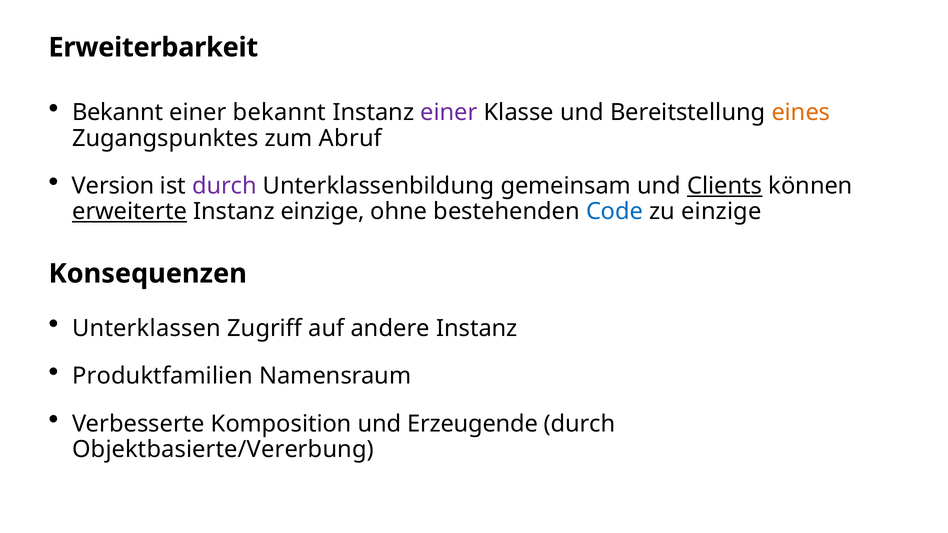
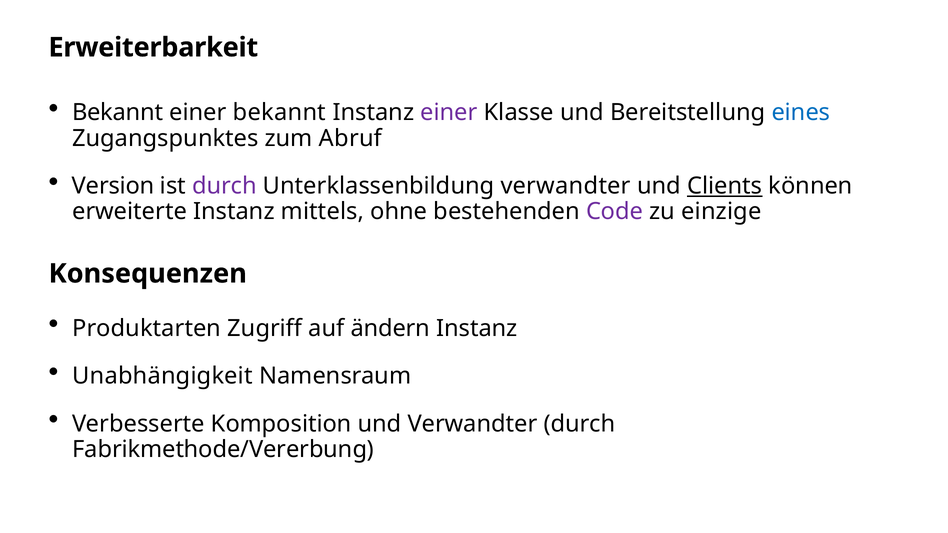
eines colour: orange -> blue (801, 113)
Unterklassenbildung gemeinsam: gemeinsam -> verwandter (566, 186)
erweiterte underline: present -> none (130, 212)
Instanz einzige: einzige -> mittels (322, 212)
Code colour: blue -> purple (615, 212)
Unterklassen: Unterklassen -> Produktarten (147, 328)
andere: andere -> ändern (390, 328)
Produktfamilien: Produktfamilien -> Unabhängigkeit (163, 376)
und Erzeugende: Erzeugende -> Verwandter (473, 424)
Objektbasierte/Vererbung: Objektbasierte/Vererbung -> Fabrikmethode/Vererbung (223, 450)
